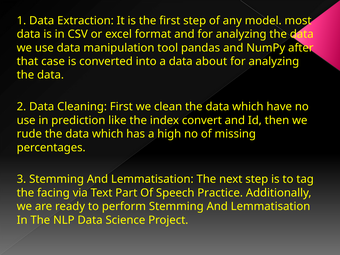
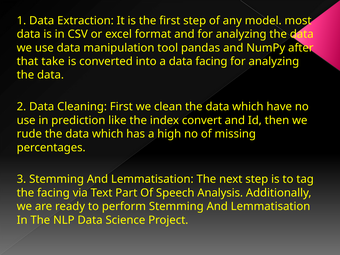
case: case -> take (53, 61)
data about: about -> facing (211, 61)
Practice: Practice -> Analysis (220, 193)
